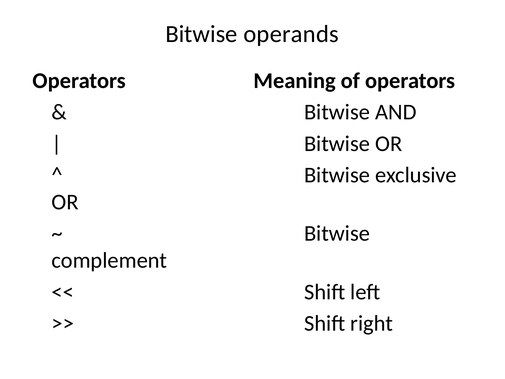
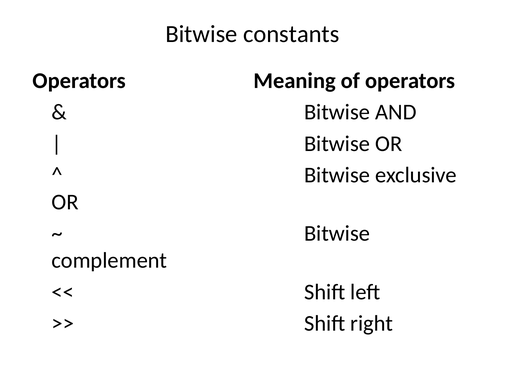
operands: operands -> constants (291, 34)
